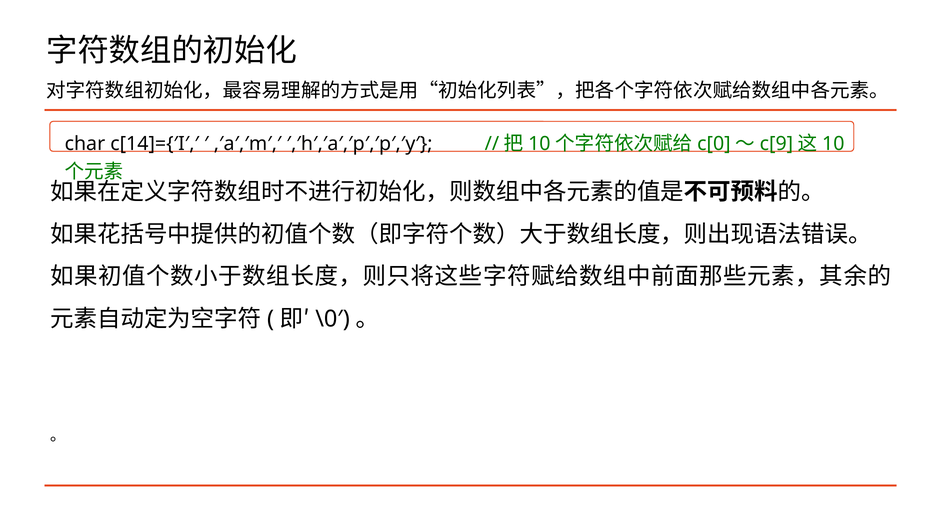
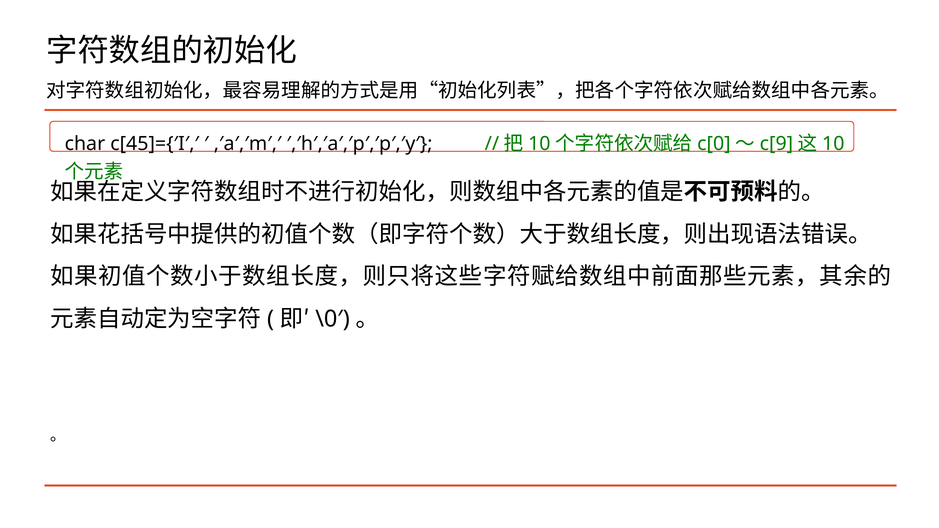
c[14]={′I′,′: c[14]={′I′,′ -> c[45]={′I′,′ (155, 144)
